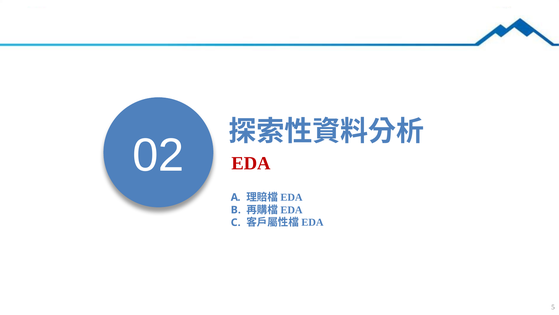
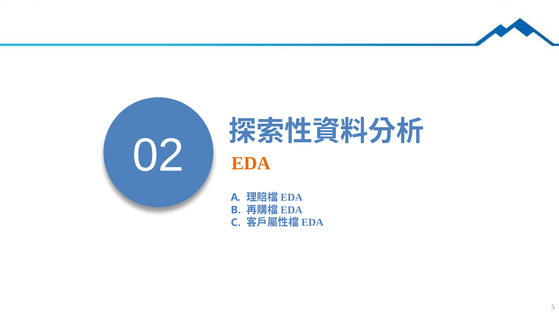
EDA colour: red -> orange (251, 163)
